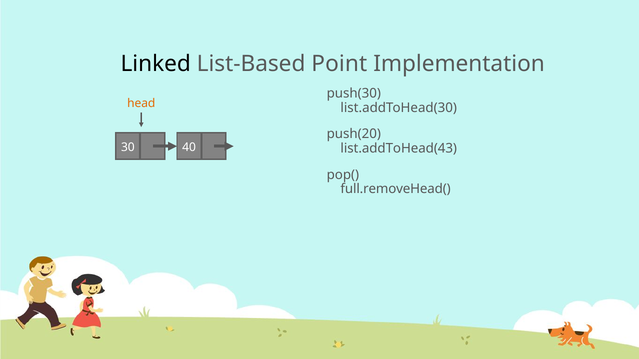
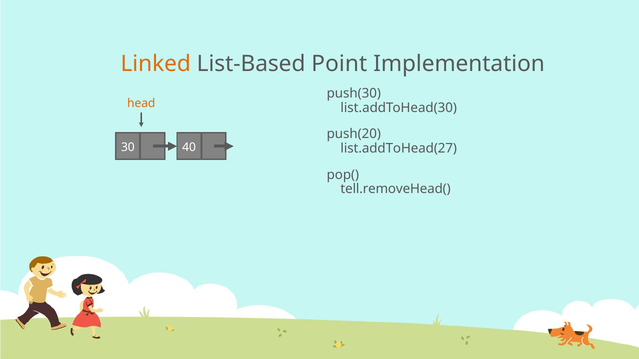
Linked colour: black -> orange (156, 64)
list.addToHead(43: list.addToHead(43 -> list.addToHead(27 (399, 148)
full.removeHead(: full.removeHead( -> tell.removeHead( (396, 189)
